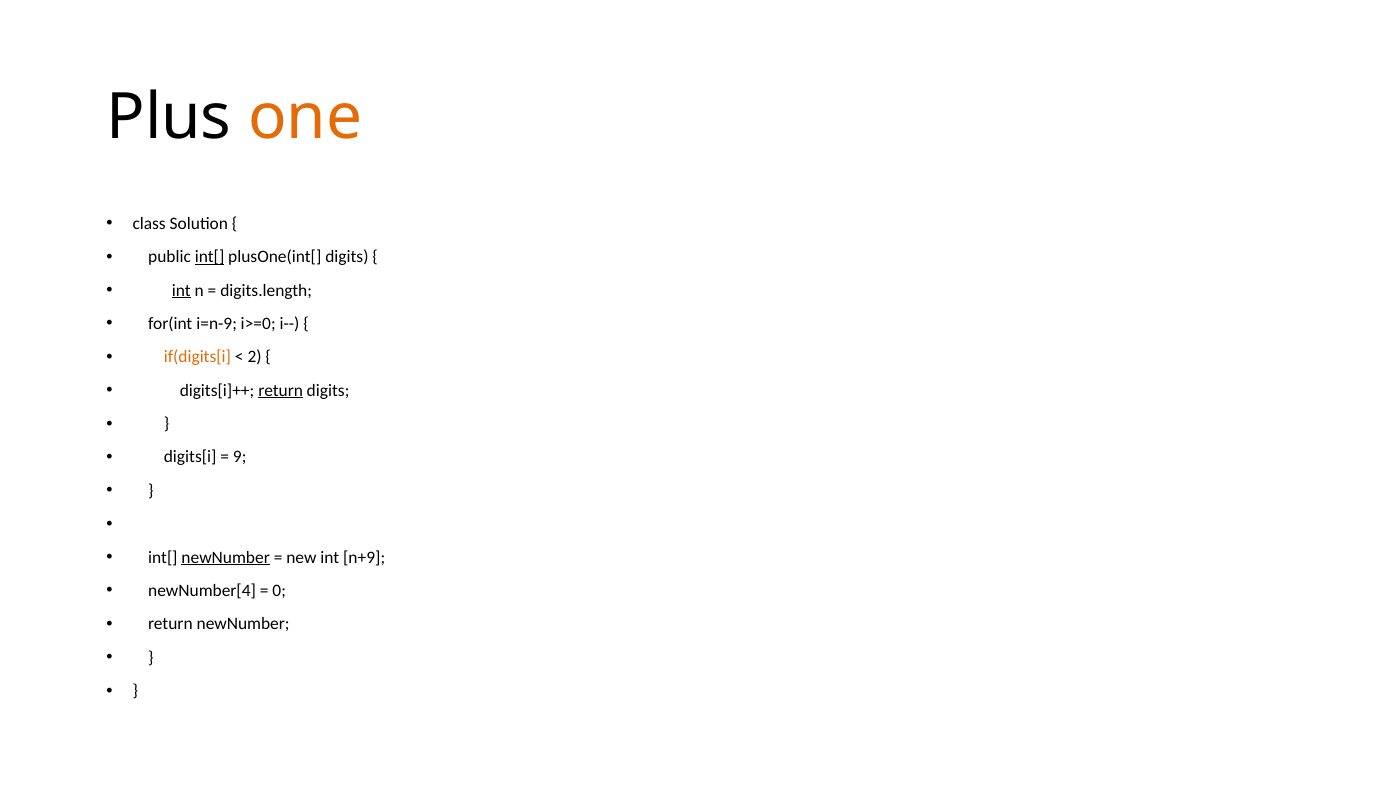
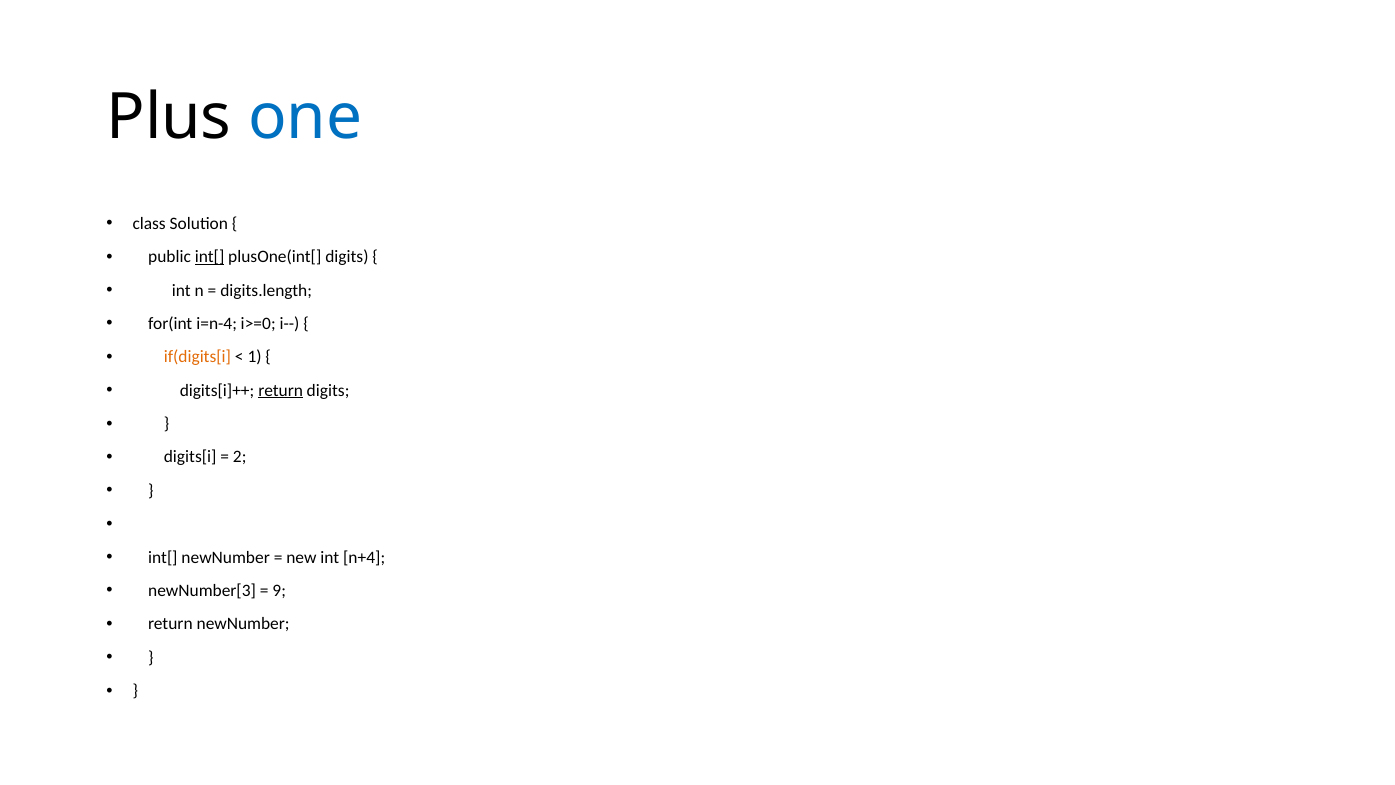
one colour: orange -> blue (305, 117)
int underline: present -> none (181, 290)
i=n-9: i=n-9 -> i=n-4 (217, 324)
2: 2 -> 1 (255, 357)
9: 9 -> 2 (240, 457)
newNumber underline: present -> none (226, 557)
n+9: n+9 -> n+4 (364, 557)
newNumber[4: newNumber[4 -> newNumber[3 (202, 590)
0: 0 -> 9 (279, 590)
